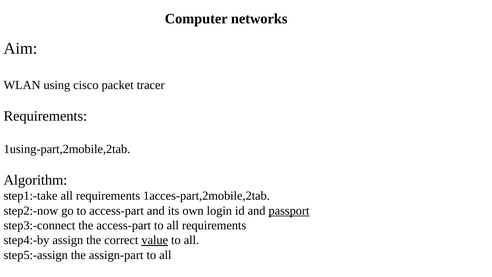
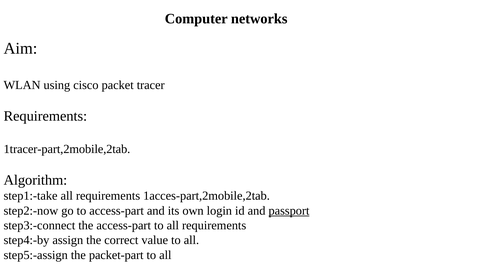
1using-part,2mobile,2tab: 1using-part,2mobile,2tab -> 1tracer-part,2mobile,2tab (67, 149)
value underline: present -> none (155, 240)
assign-part: assign-part -> packet-part (116, 255)
